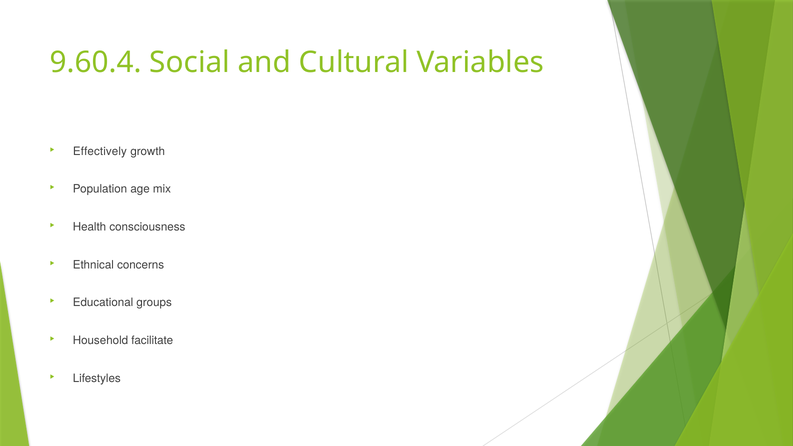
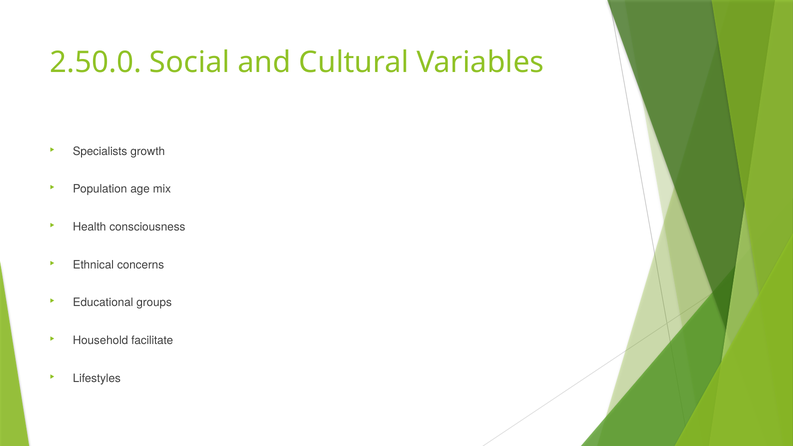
9.60.4: 9.60.4 -> 2.50.0 (96, 63)
Effectively: Effectively -> Specialists (100, 151)
